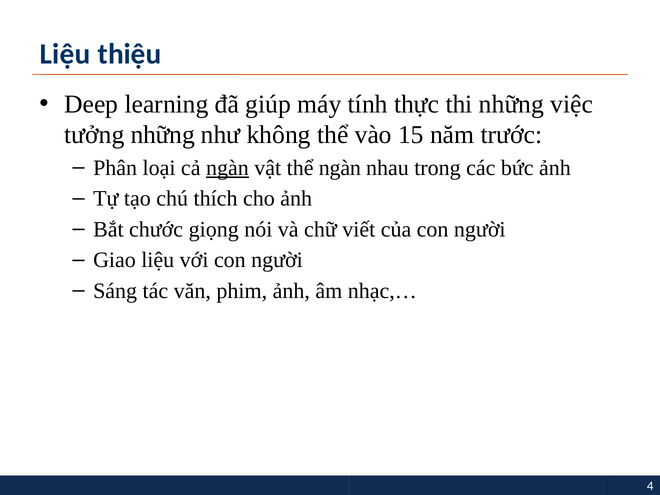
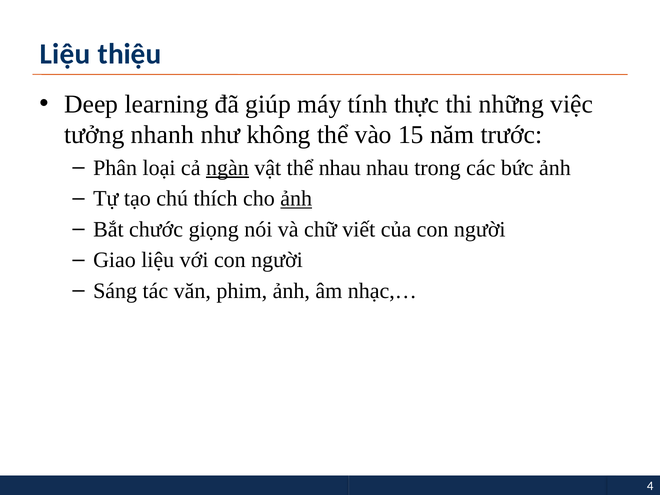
tưởng những: những -> nhanh (163, 135)
thể ngàn: ngàn -> nhau (340, 168)
ảnh underline: none -> present (296, 199)
